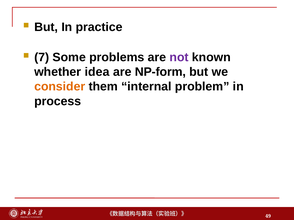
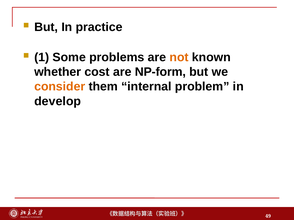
7: 7 -> 1 (42, 57)
not colour: purple -> orange (179, 57)
idea: idea -> cost (97, 72)
process: process -> develop (58, 101)
